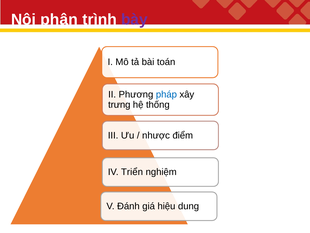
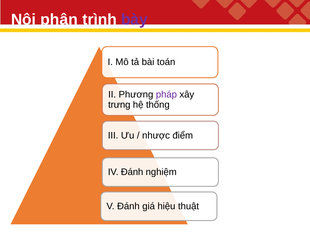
pháp colour: blue -> purple (166, 94)
IV Triển: Triển -> Đánh (132, 172)
dung: dung -> thuật (189, 206)
